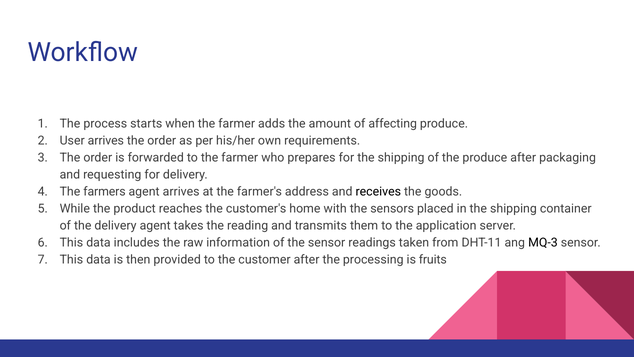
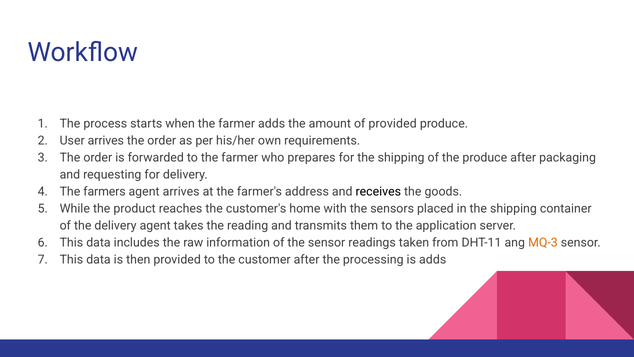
of affecting: affecting -> provided (393, 124)
MQ-3 colour: black -> orange (543, 243)
is fruits: fruits -> adds (433, 260)
